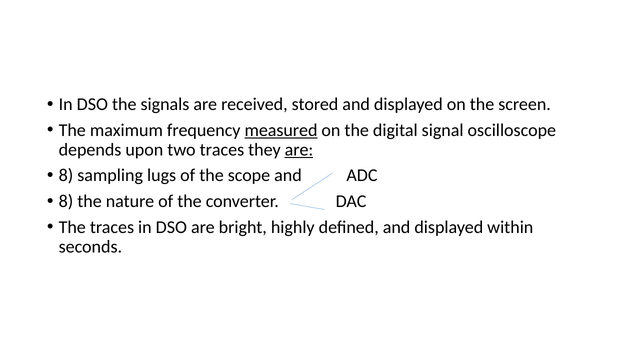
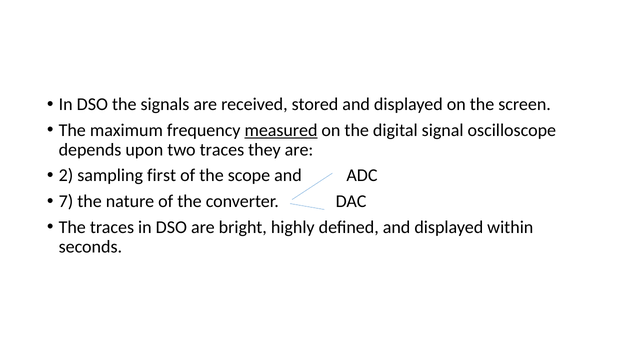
are underline: present -> none (299, 150)
8: 8 -> 2 (66, 176)
lugs: lugs -> first (162, 176)
8: 8 -> 7 (66, 202)
